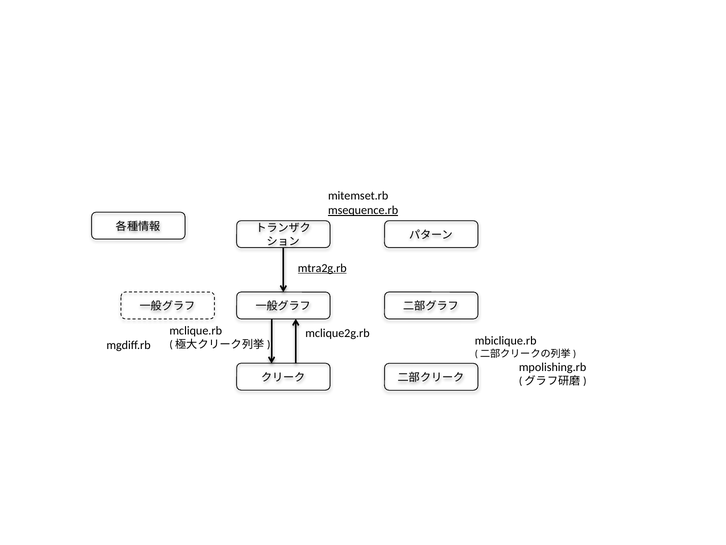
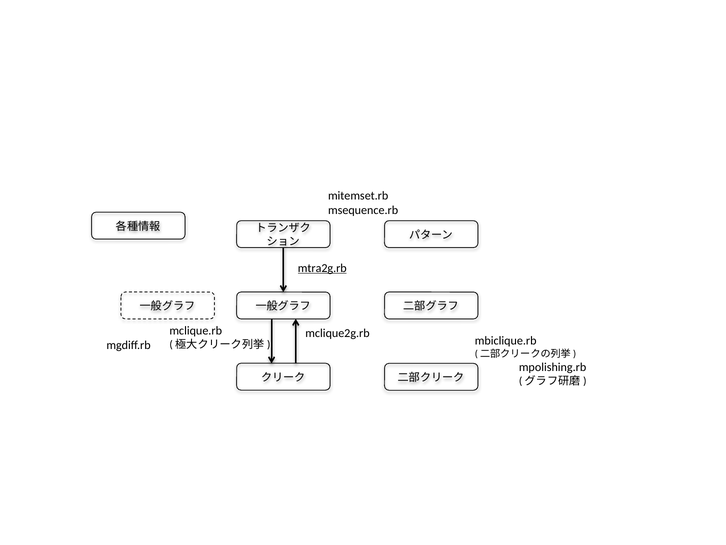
msequence.rb underline: present -> none (363, 210)
